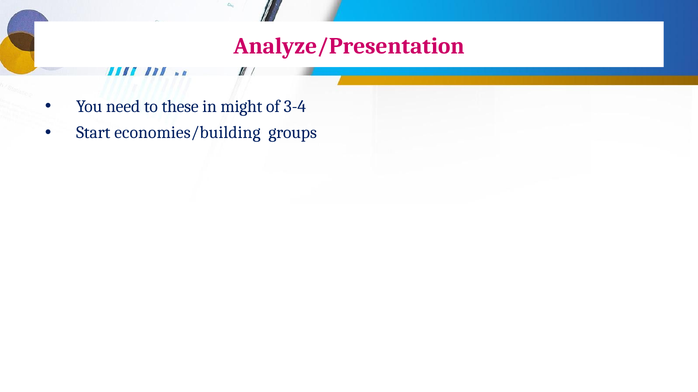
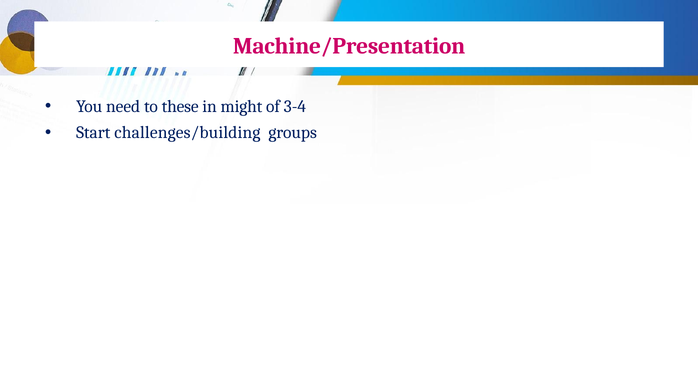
Analyze/Presentation: Analyze/Presentation -> Machine/Presentation (349, 46)
economies/building: economies/building -> challenges/building (187, 133)
